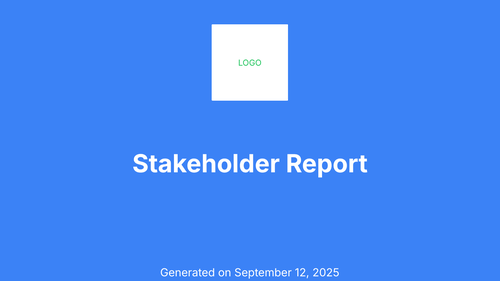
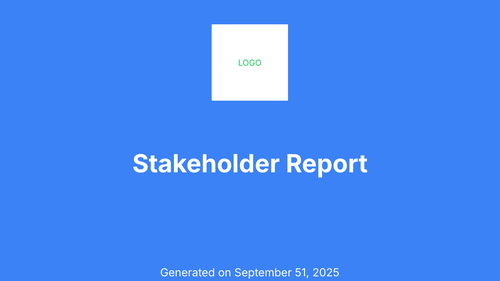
12: 12 -> 51 (302, 273)
